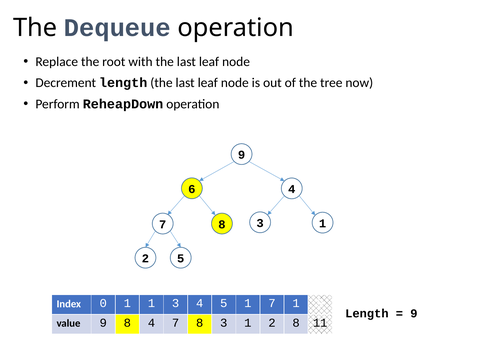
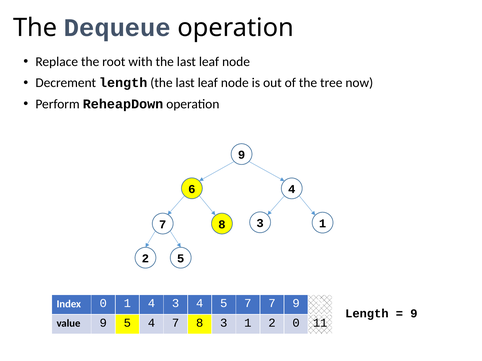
1 1: 1 -> 4 (151, 304)
5 1: 1 -> 7 (248, 304)
7 1: 1 -> 9 (296, 304)
9 8: 8 -> 5 (127, 323)
1 2 8: 8 -> 0 (296, 323)
